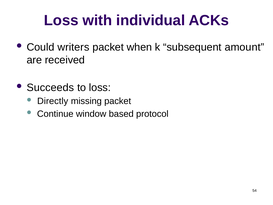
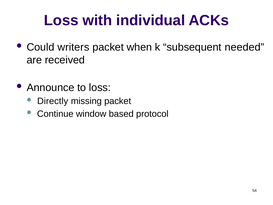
amount: amount -> needed (244, 47)
Succeeds: Succeeds -> Announce (50, 88)
